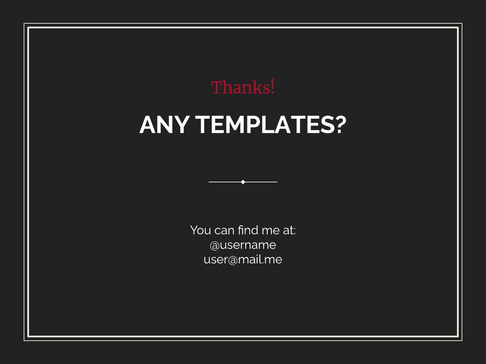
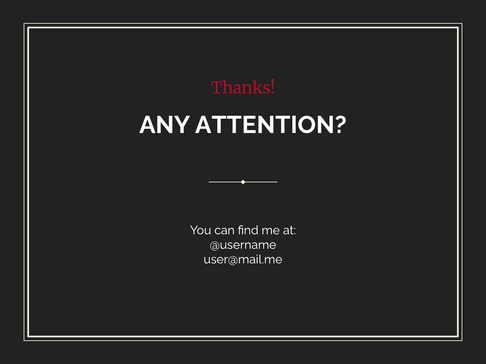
TEMPLATES: TEMPLATES -> ATTENTION (271, 125)
